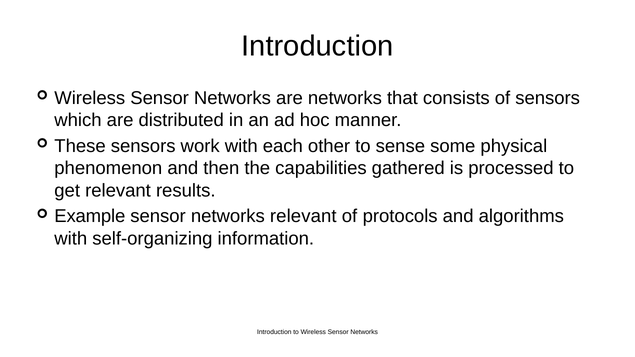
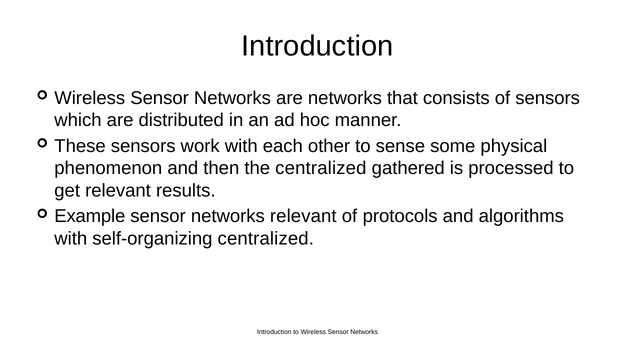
the capabilities: capabilities -> centralized (321, 168)
self-organizing information: information -> centralized (266, 239)
